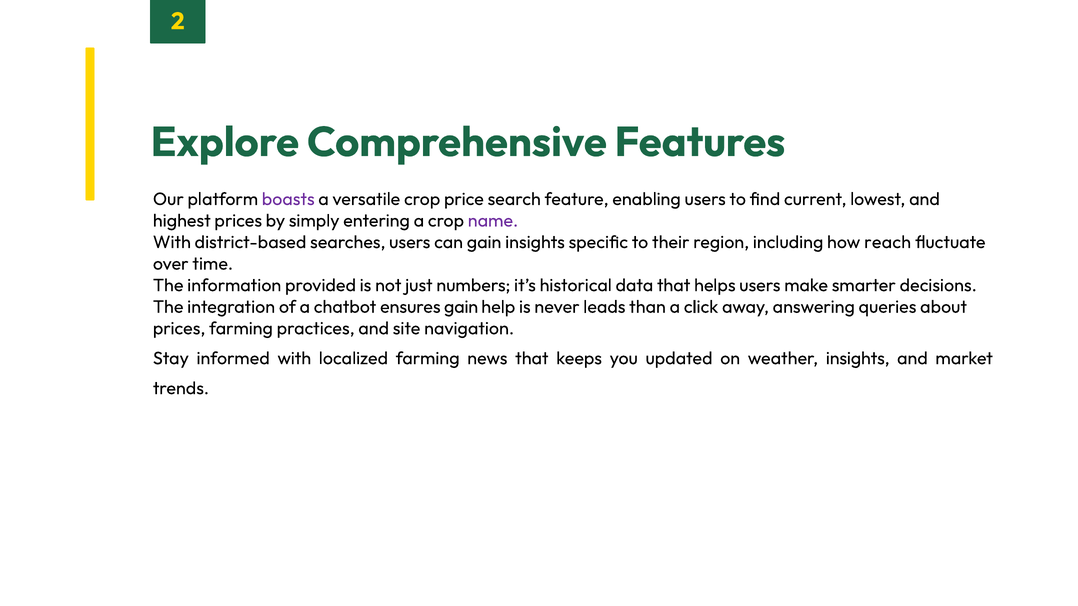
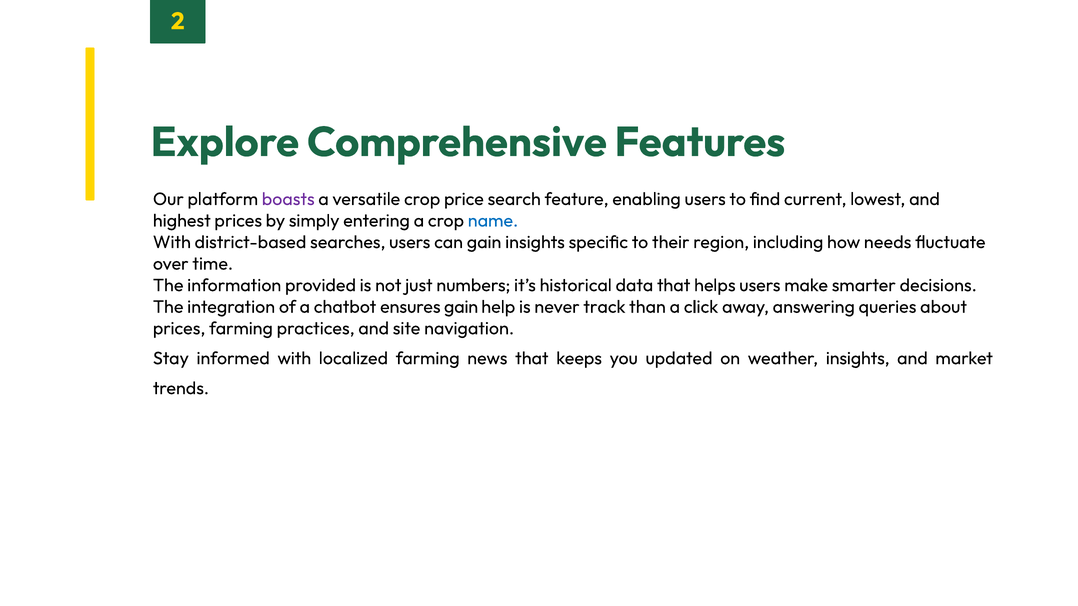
name colour: purple -> blue (493, 221)
reach: reach -> needs (888, 242)
leads: leads -> track (604, 307)
